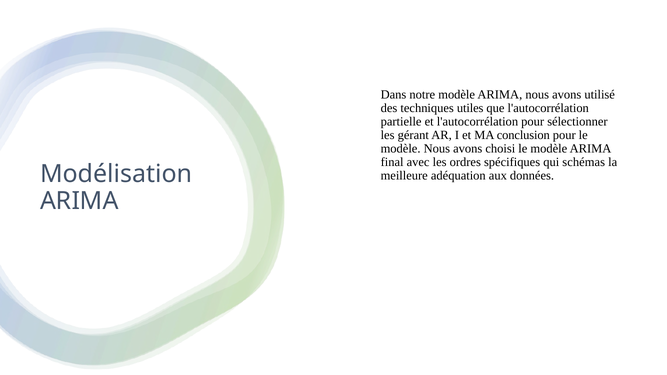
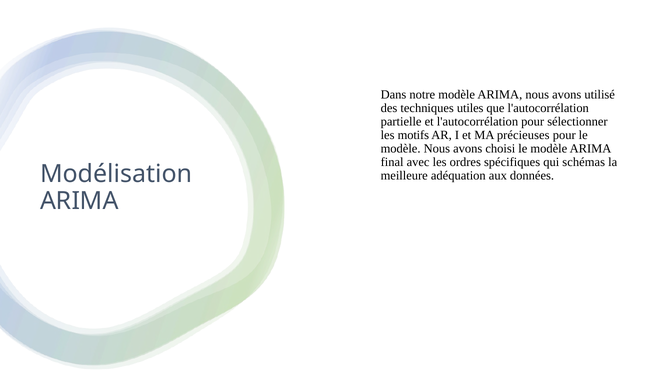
gérant: gérant -> motifs (413, 135)
conclusion: conclusion -> précieuses (523, 135)
